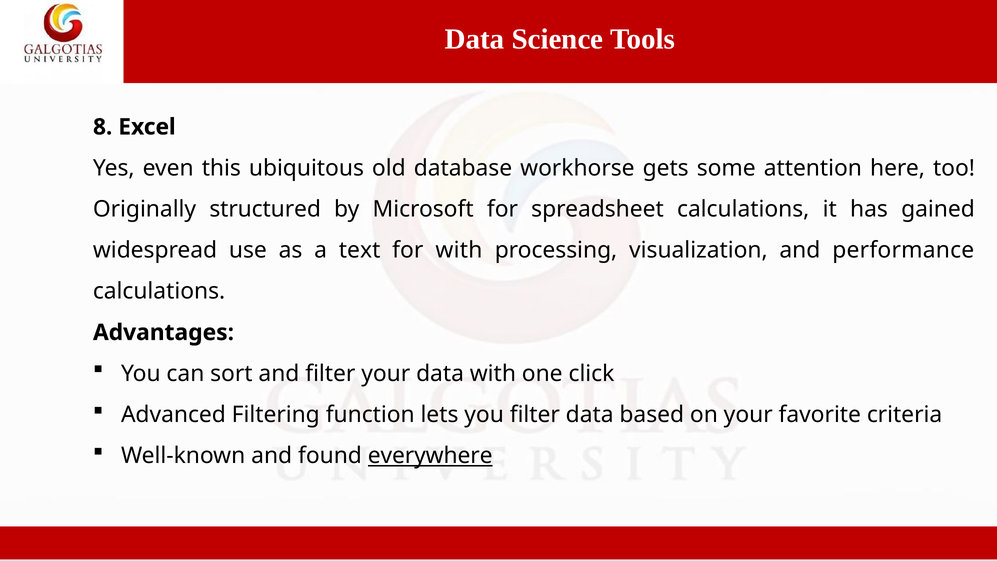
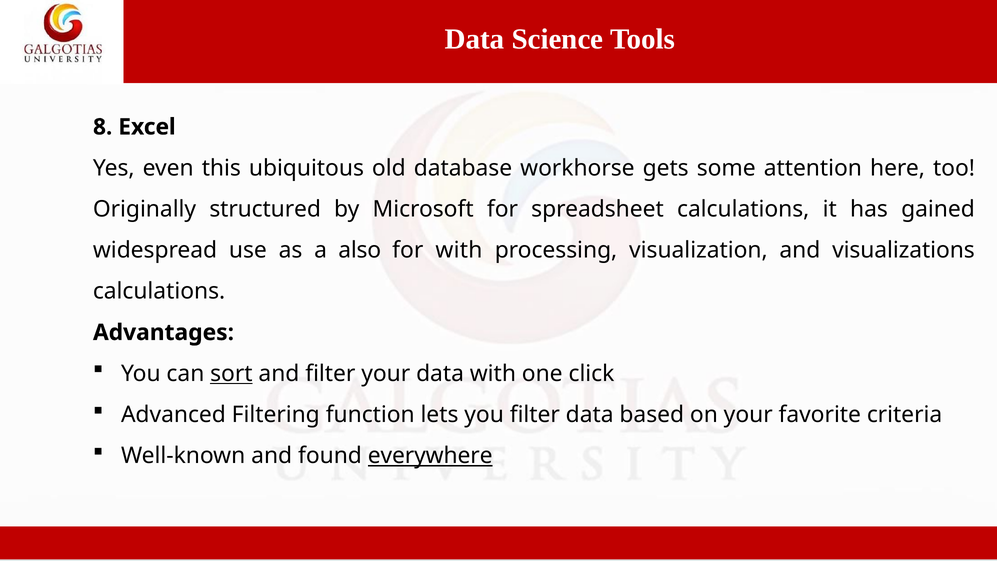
text: text -> also (360, 250)
performance: performance -> visualizations (903, 250)
sort underline: none -> present (231, 374)
